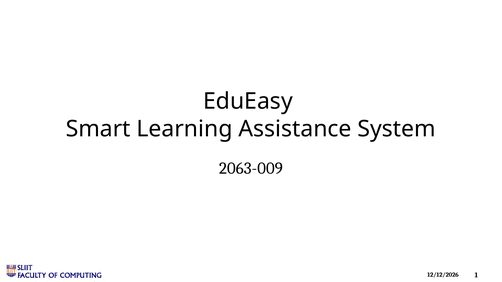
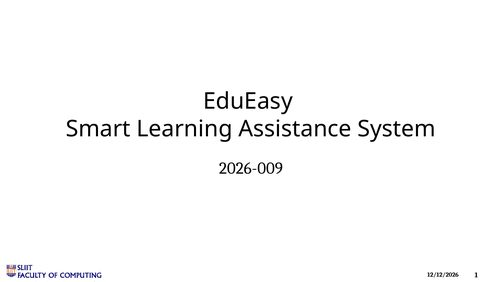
2063-009: 2063-009 -> 2026-009 (251, 169)
